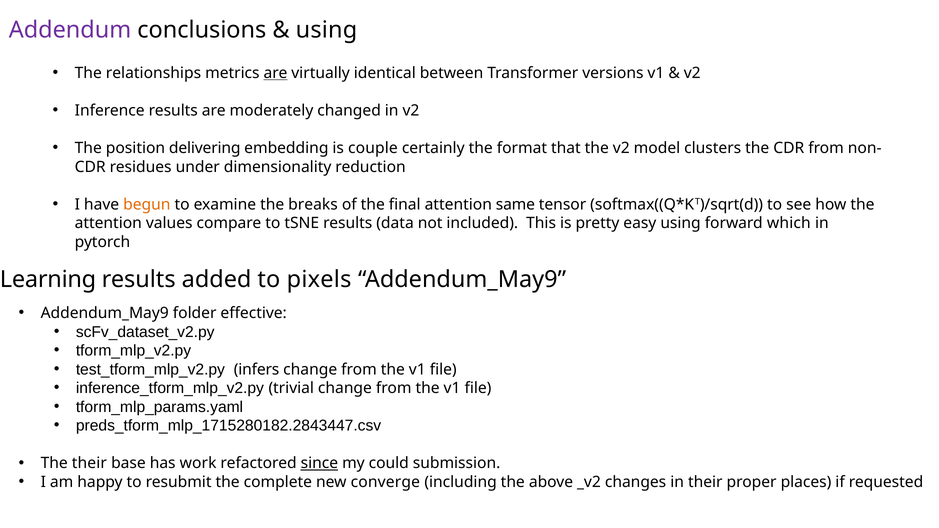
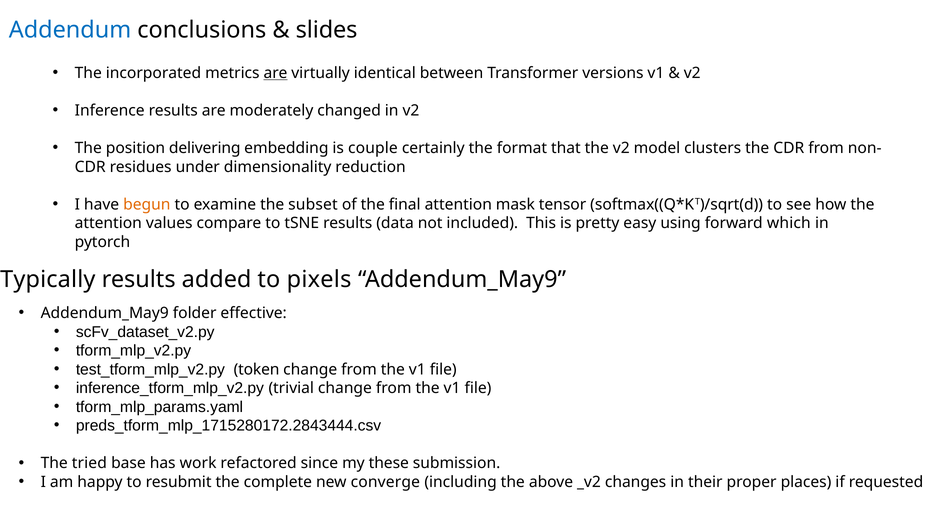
Addendum colour: purple -> blue (70, 30)
using: using -> slides (327, 30)
relationships: relationships -> incorporated (153, 73)
breaks: breaks -> subset (313, 204)
same: same -> mask (515, 204)
Learning: Learning -> Typically (48, 280)
infers: infers -> token (257, 370)
preds_tform_mlp_1715280182.2843447.csv: preds_tform_mlp_1715280182.2843447.csv -> preds_tform_mlp_1715280172.2843444.csv (229, 426)
The their: their -> tried (89, 463)
since underline: present -> none (319, 463)
could: could -> these (389, 463)
